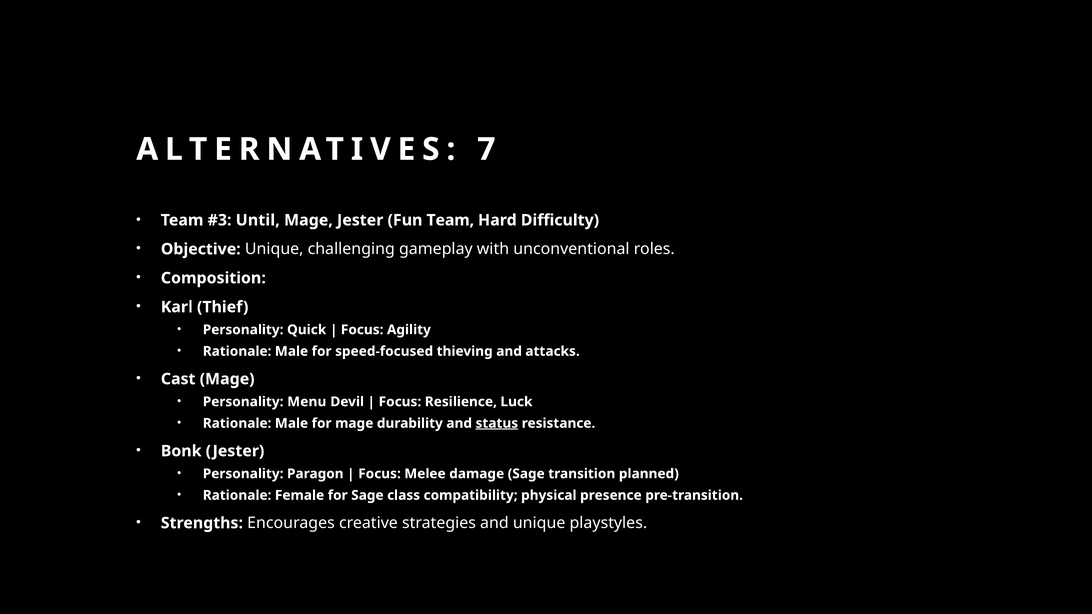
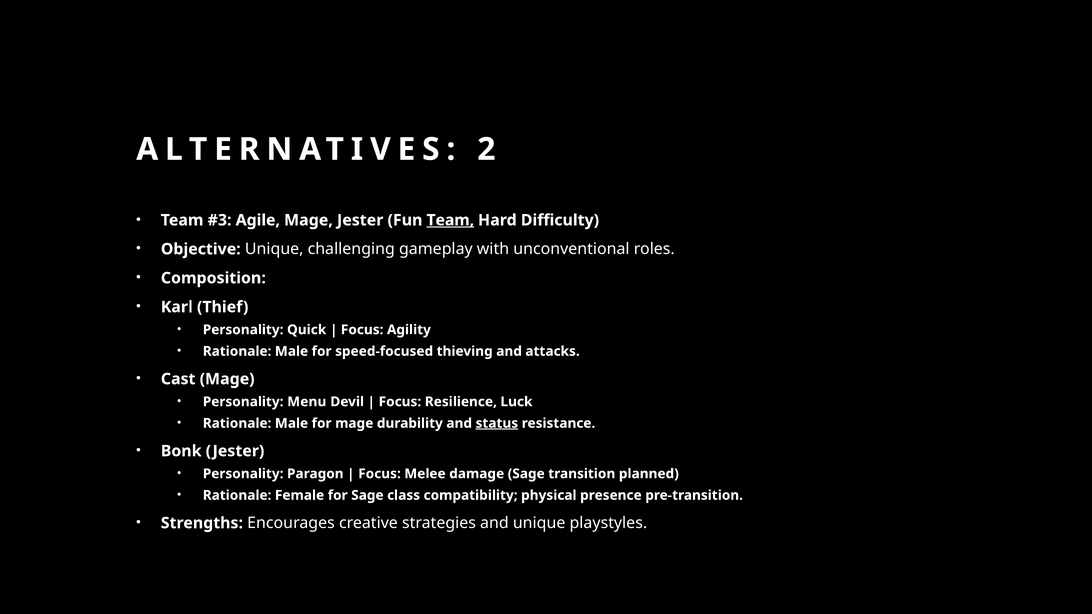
7: 7 -> 2 (486, 149)
Until: Until -> Agile (258, 220)
Team underline: none -> present (450, 220)
